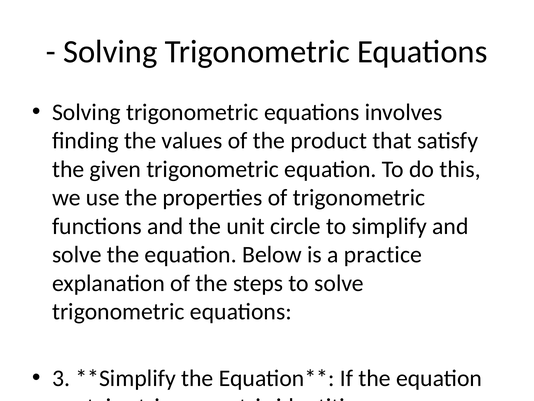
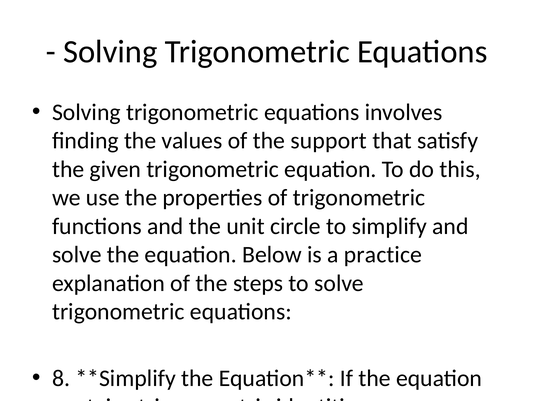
product: product -> support (329, 141)
3: 3 -> 8 (61, 378)
